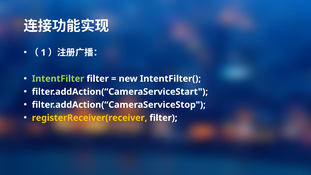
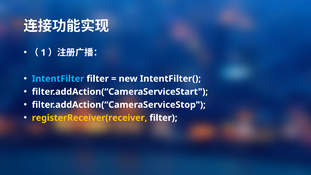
IntentFilter colour: light green -> light blue (58, 79)
